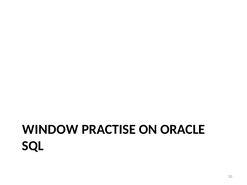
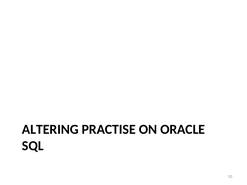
WINDOW: WINDOW -> ALTERING (50, 129)
